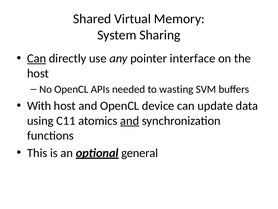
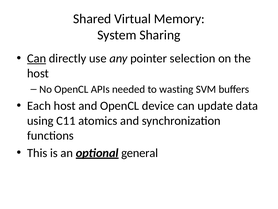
interface: interface -> selection (193, 58)
With: With -> Each (39, 106)
and underline: present -> none (130, 120)
